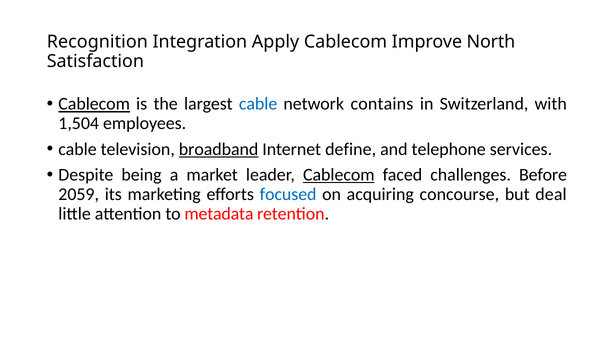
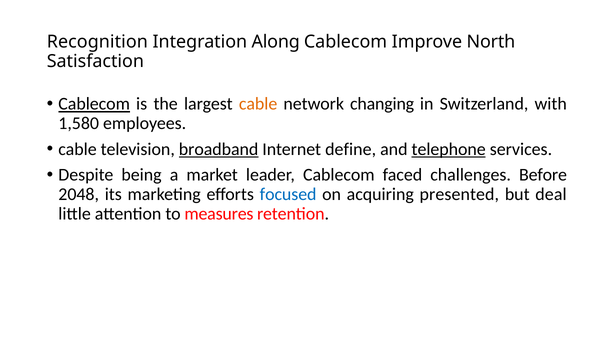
Apply: Apply -> Along (276, 42)
cable colour: blue -> orange (258, 104)
contains: contains -> changing (382, 104)
1,504: 1,504 -> 1,580 (79, 123)
telephone underline: none -> present (449, 149)
Cablecom underline: present -> none (339, 175)
2059: 2059 -> 2048 (79, 194)
concourse: concourse -> presented (459, 194)
metadata: metadata -> measures (219, 213)
